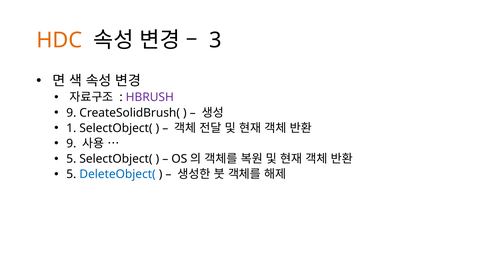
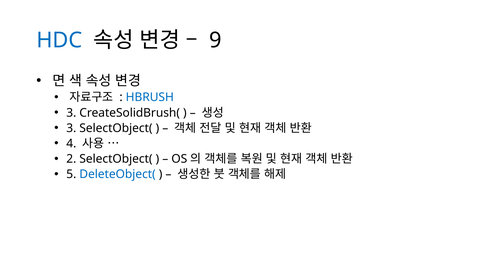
HDC colour: orange -> blue (59, 40)
3: 3 -> 9 (215, 40)
HBRUSH colour: purple -> blue (150, 97)
9: 9 -> 3 (71, 112)
1: 1 -> 3 (71, 128)
9: 9 -> 4 (71, 143)
5: 5 -> 2 (71, 159)
